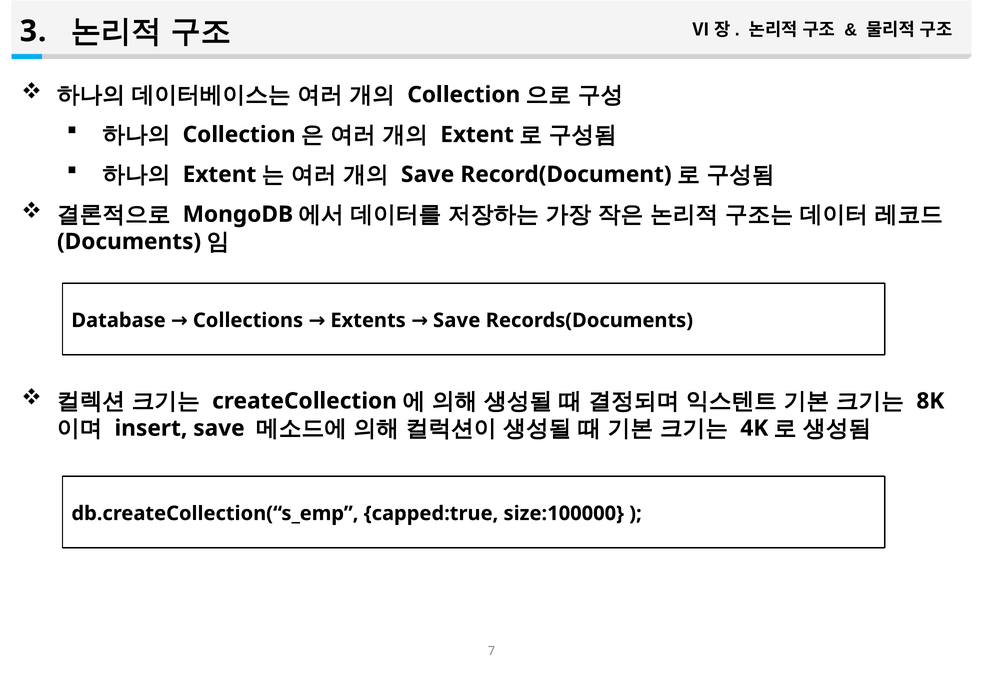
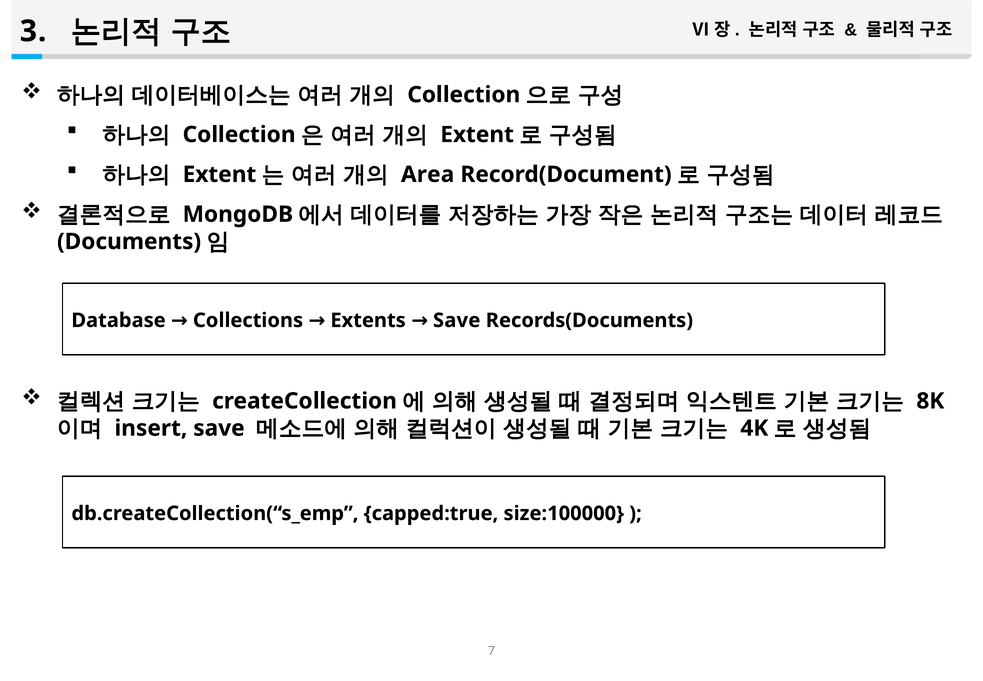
Save: Save -> Area (428, 174)
